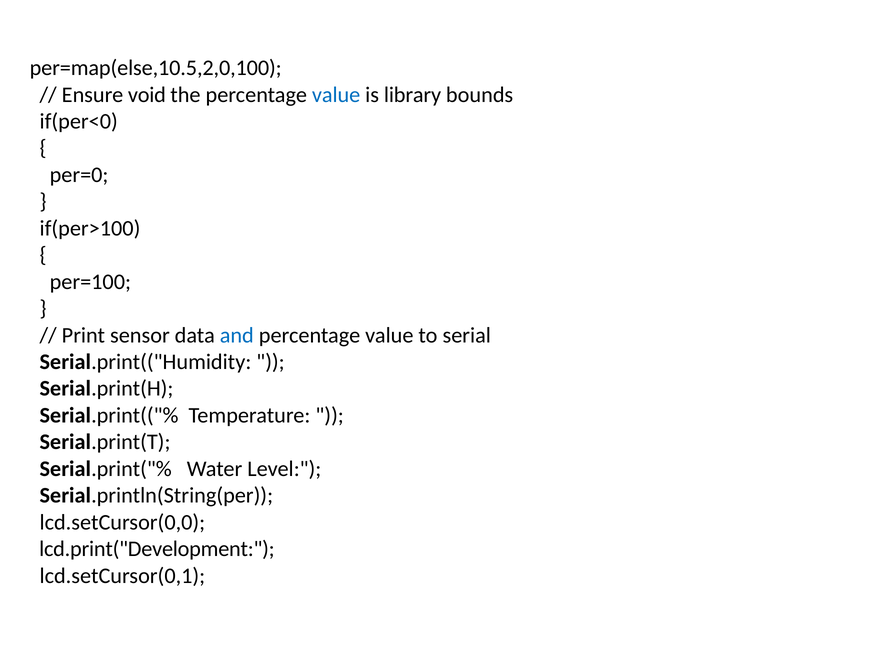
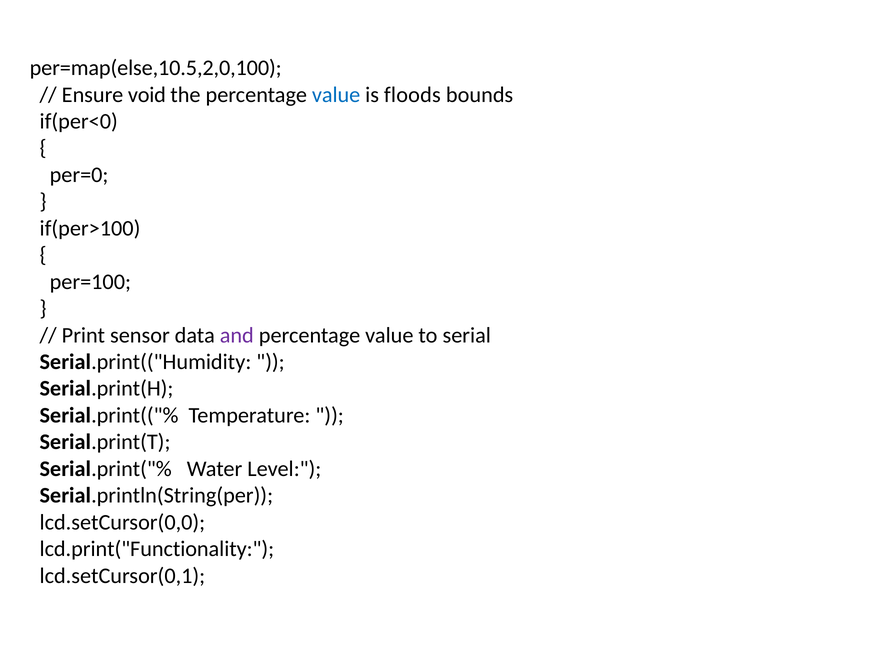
library: library -> floods (412, 95)
and colour: blue -> purple (237, 335)
lcd.print("Development: lcd.print("Development -> lcd.print("Functionality (157, 549)
